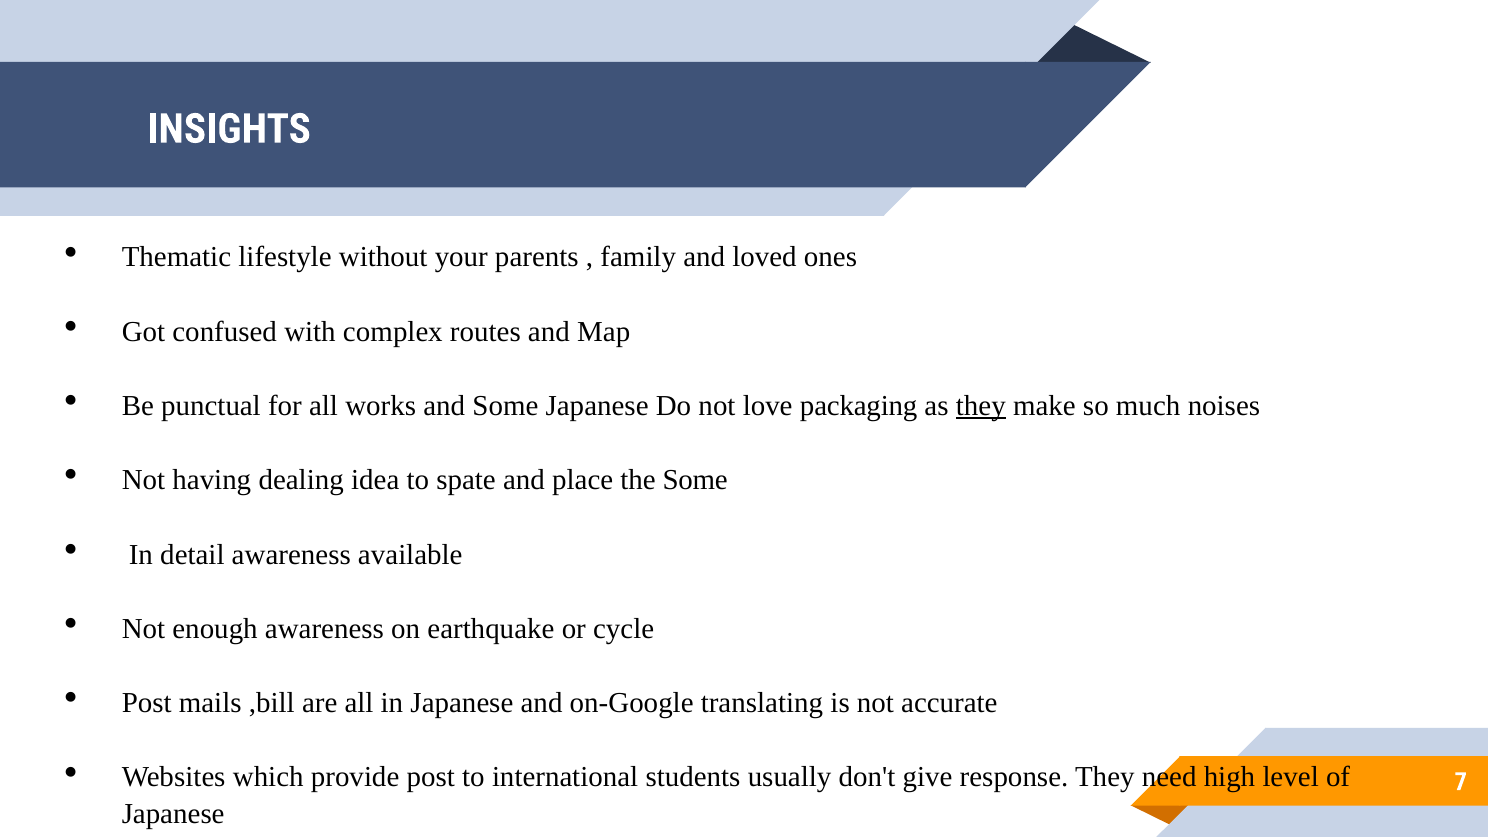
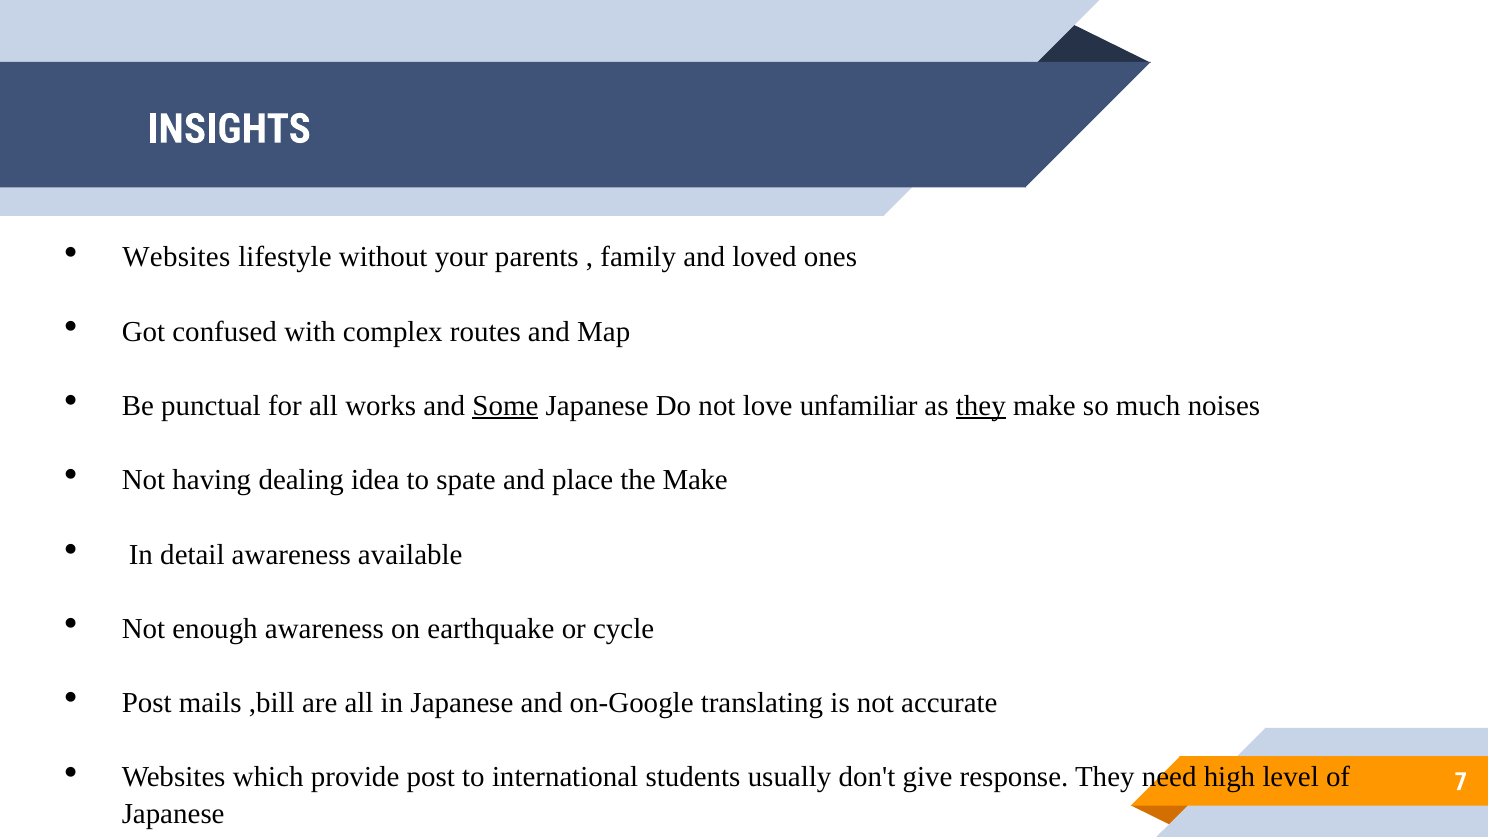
Thematic: Thematic -> Websites (176, 257)
Some underline: none -> present (505, 406)
packaging: packaging -> unfamiliar (859, 406)
the Some: Some -> Make (695, 480)
